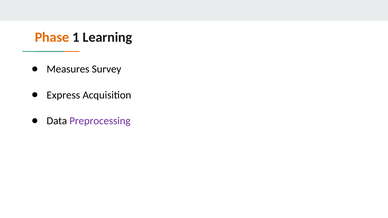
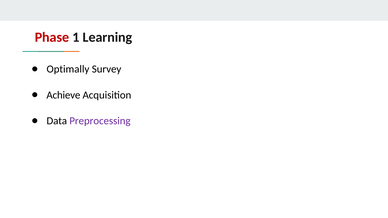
Phase colour: orange -> red (52, 37)
Measures: Measures -> Optimally (68, 69)
Express: Express -> Achieve (63, 95)
